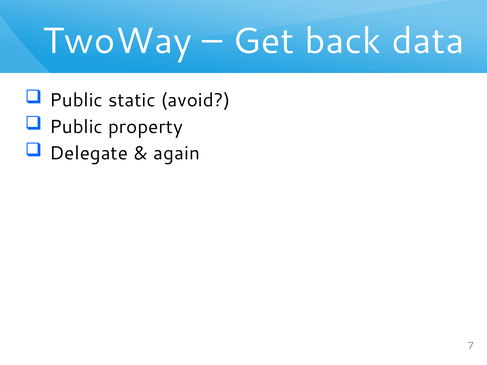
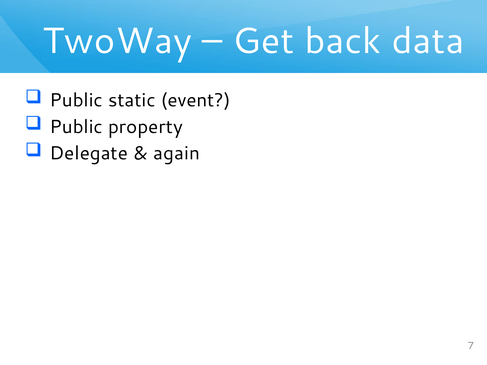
avoid: avoid -> event (196, 100)
